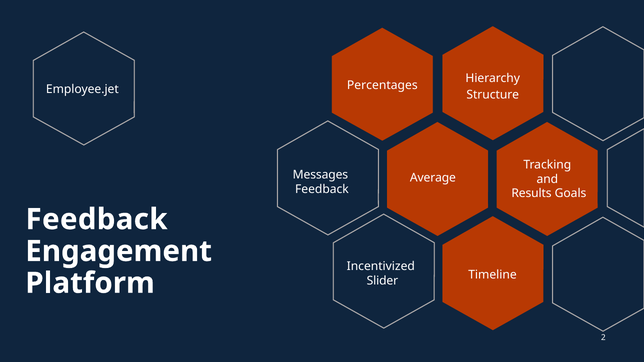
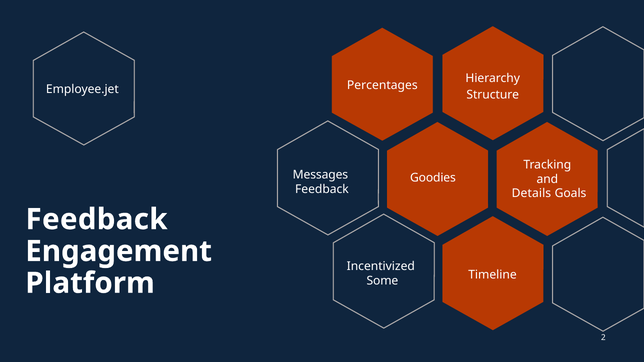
Average: Average -> Goodies (433, 178)
Results: Results -> Details (531, 194)
Slider: Slider -> Some (382, 281)
